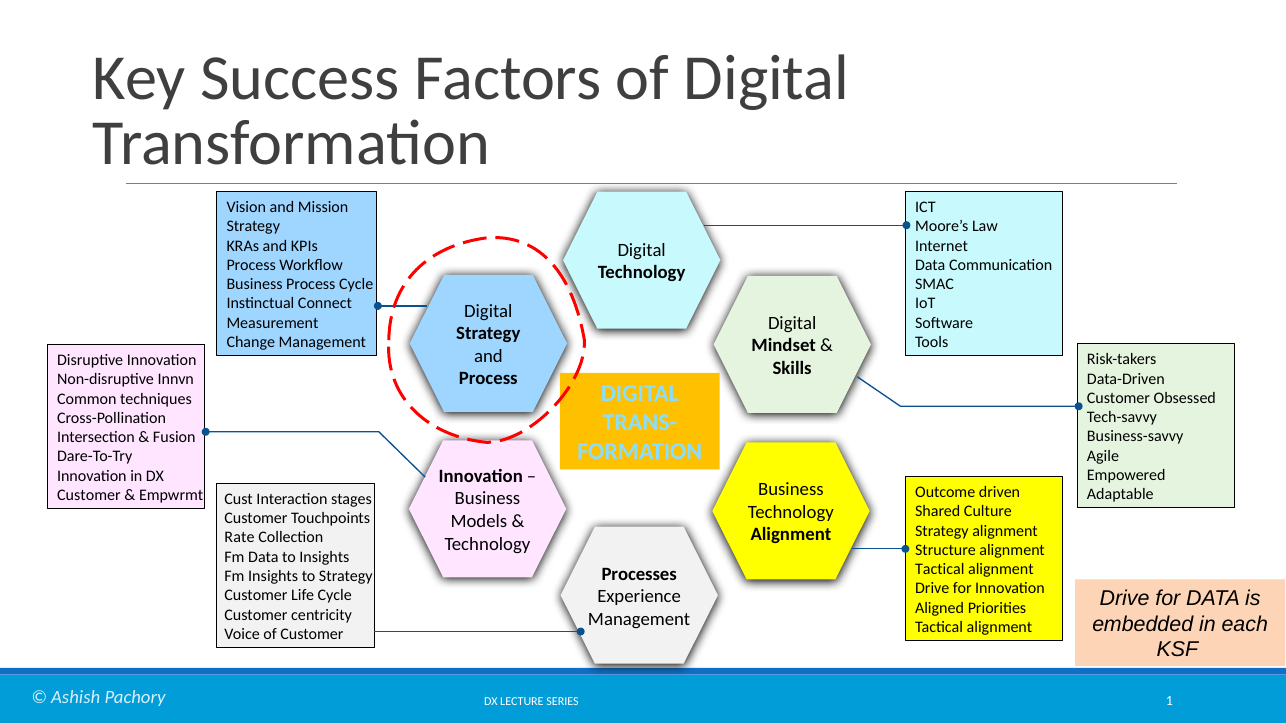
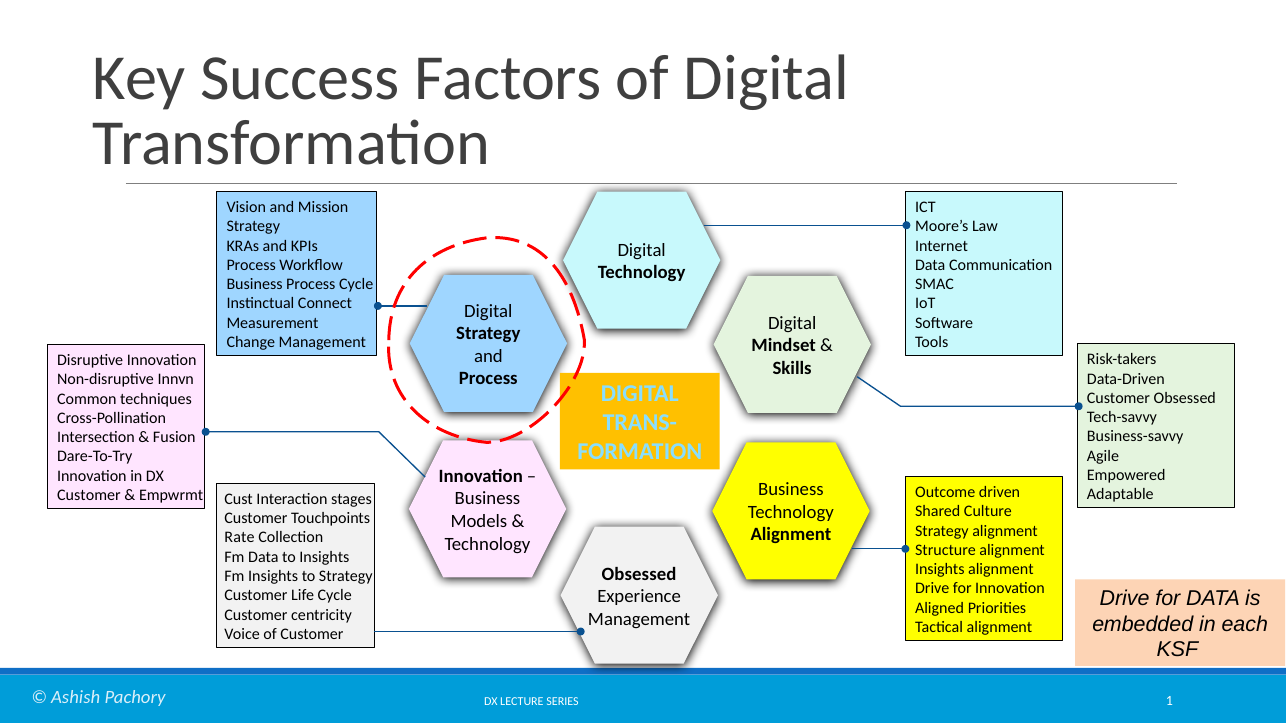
Tactical: Tactical -> Insights (940, 570)
Processes: Processes -> Obsessed (639, 574)
